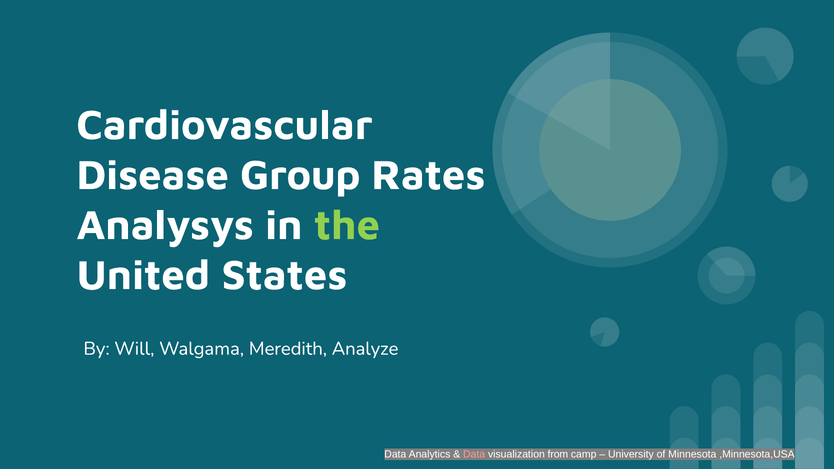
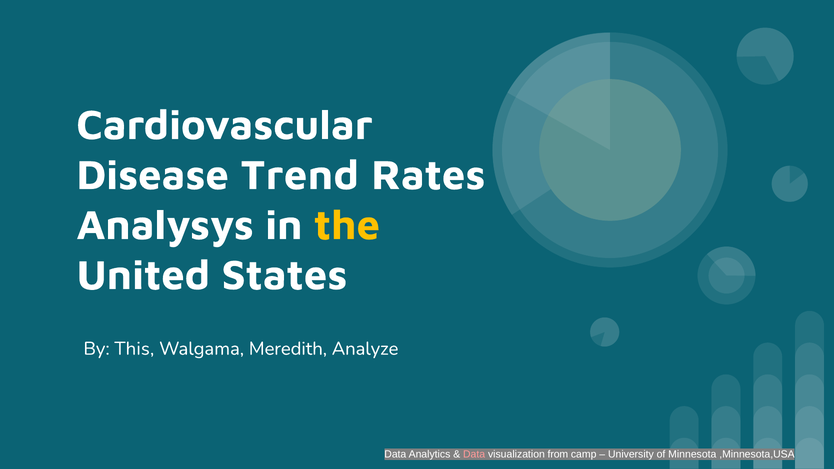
Group: Group -> Trend (300, 175)
the colour: light green -> yellow (347, 225)
Will: Will -> This (134, 349)
